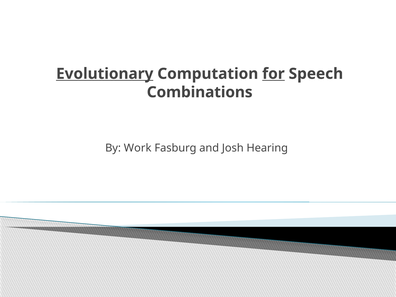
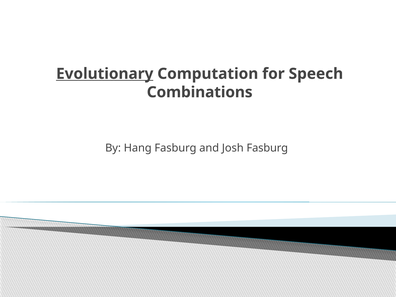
for underline: present -> none (273, 74)
Work: Work -> Hang (138, 148)
Josh Hearing: Hearing -> Fasburg (267, 148)
